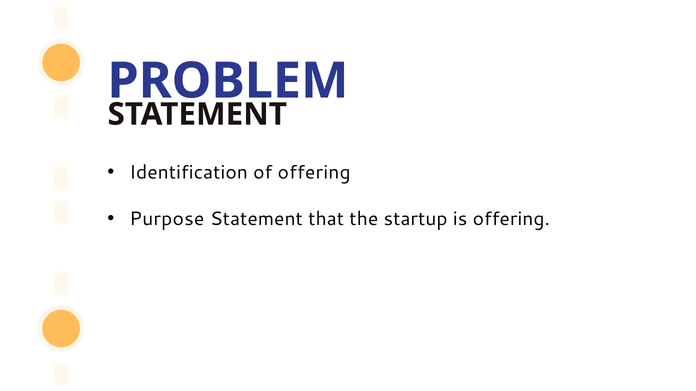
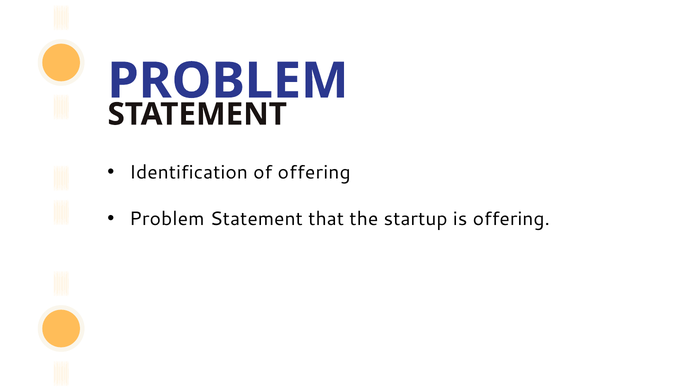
Purpose: Purpose -> Problem (167, 219)
